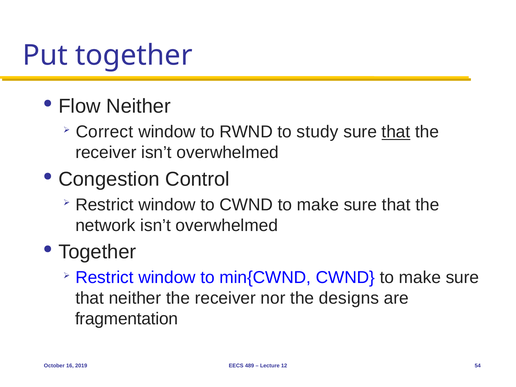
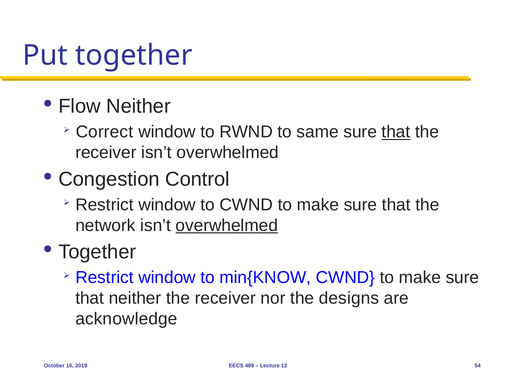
study: study -> same (318, 132)
overwhelmed underline: none -> present (227, 225)
min{CWND: min{CWND -> min{KNOW (265, 278)
fragmentation: fragmentation -> acknowledge (126, 319)
